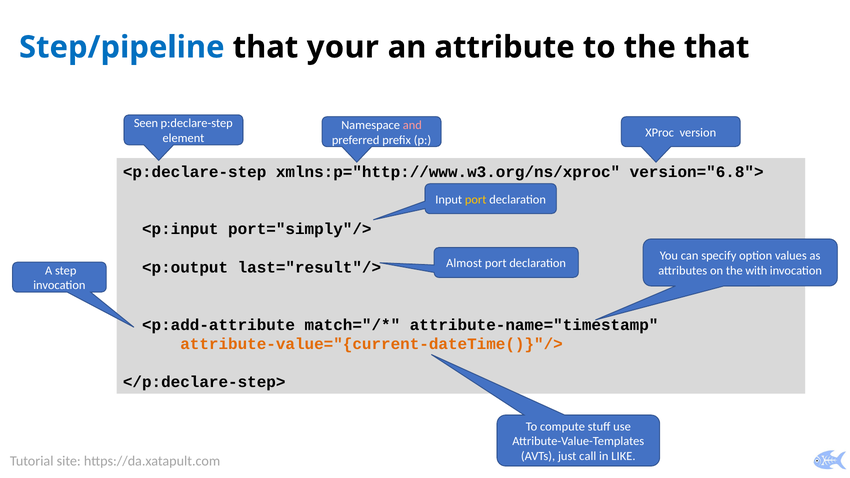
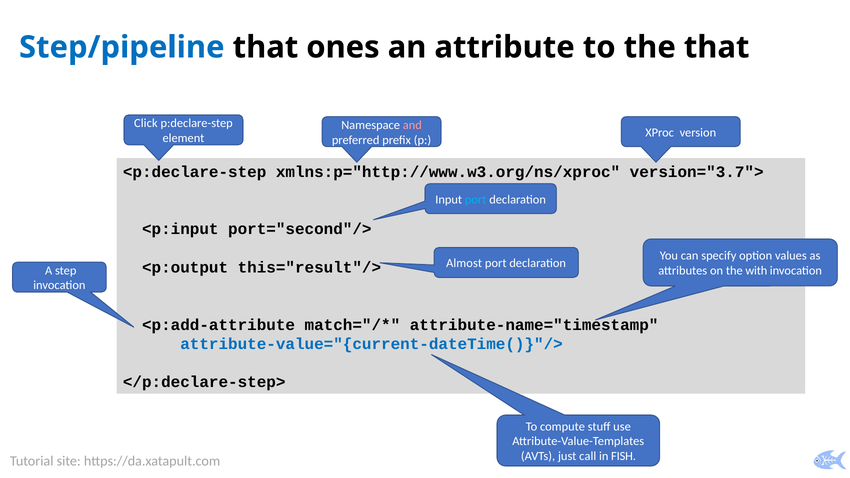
your: your -> ones (343, 47)
Seen: Seen -> Click (146, 123)
version="6.8">: version="6.8"> -> version="3.7"> (697, 172)
port colour: yellow -> light blue (476, 200)
port="simply"/>: port="simply"/> -> port="second"/> (300, 229)
last="result"/>: last="result"/> -> this="result"/> (309, 268)
attribute-value="{current-dateTime()}"/> colour: orange -> blue (372, 344)
LIKE: LIKE -> FISH (624, 456)
